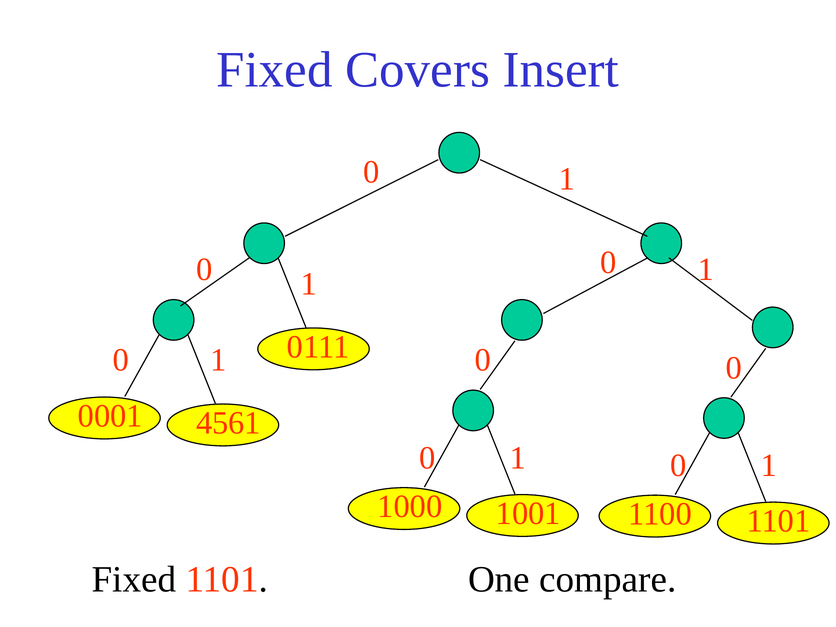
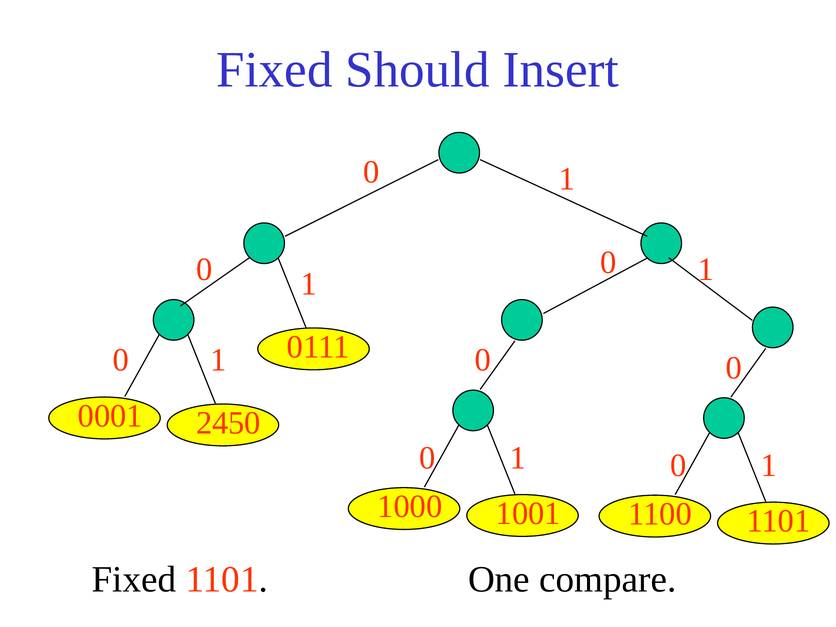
Covers: Covers -> Should (418, 70)
4561: 4561 -> 2450 (228, 423)
